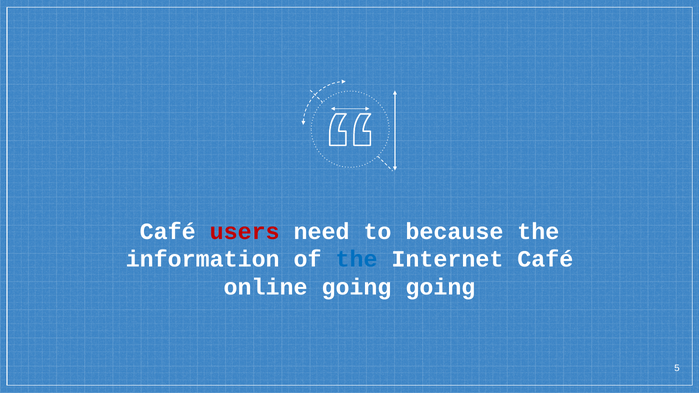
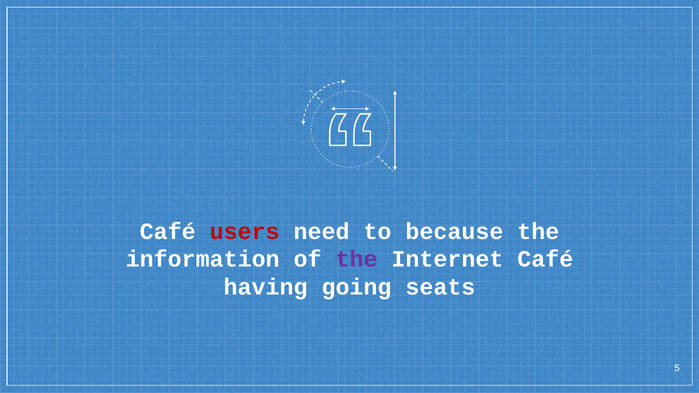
the colour: blue -> purple (357, 259)
online: online -> having (266, 287)
going going: going -> seats (440, 287)
